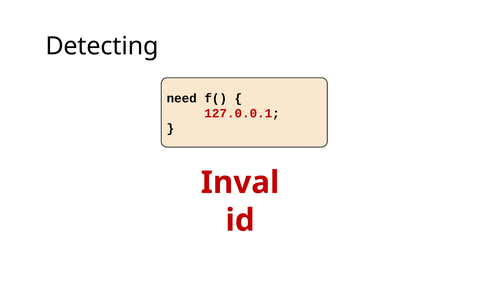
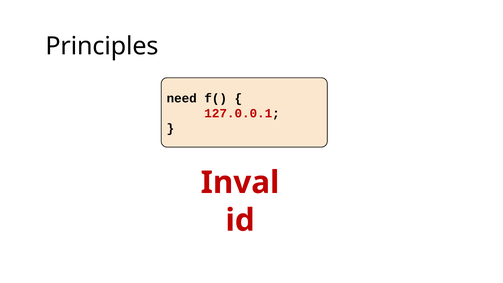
Detecting: Detecting -> Principles (102, 46)
